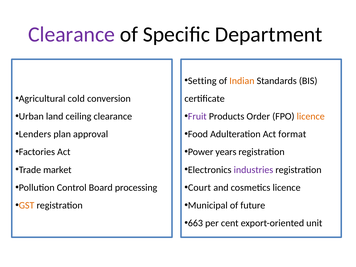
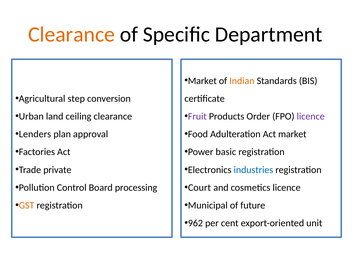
Clearance colour: purple -> orange (72, 34)
Setting: Setting -> Market (202, 81)
cold: cold -> step (76, 99)
licence colour: orange -> purple (311, 116)
Act format: format -> market (292, 134)
years: years -> basic (226, 152)
market: market -> private (57, 170)
industries colour: purple -> blue (253, 170)
663: 663 -> 962 (195, 223)
